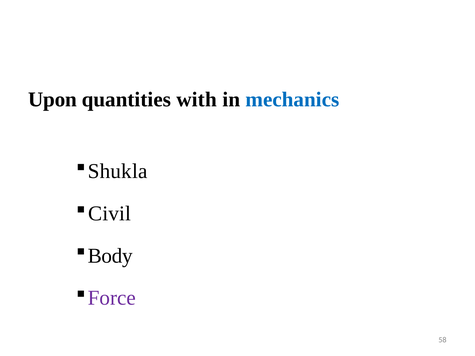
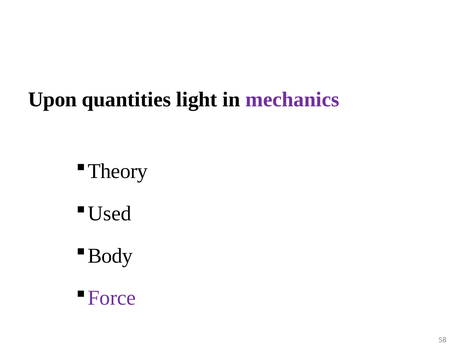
with: with -> light (197, 100)
mechanics colour: blue -> purple (292, 100)
Shukla: Shukla -> Theory (118, 171)
Civil: Civil -> Used (110, 214)
